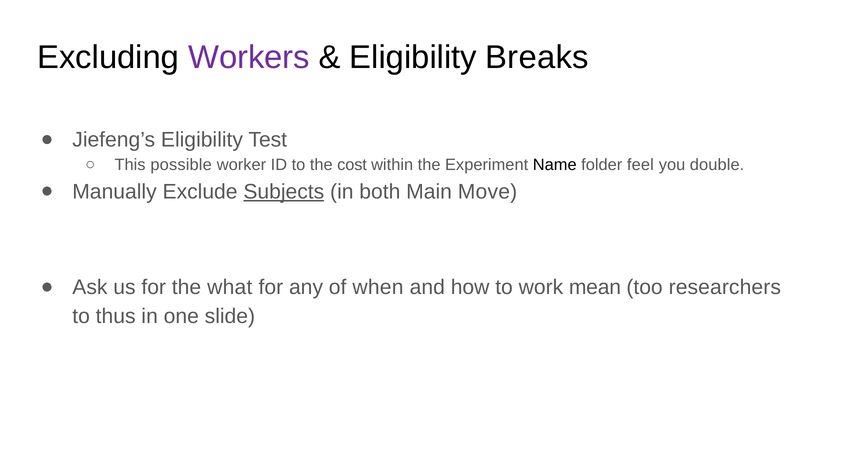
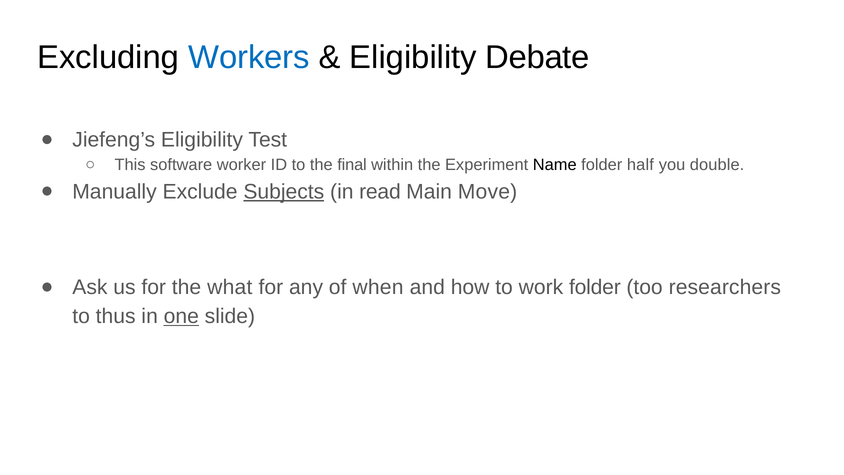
Workers colour: purple -> blue (249, 57)
Breaks: Breaks -> Debate (537, 57)
possible: possible -> software (181, 165)
cost: cost -> final (352, 165)
feel: feel -> half (640, 165)
both: both -> read (380, 192)
work mean: mean -> folder (595, 287)
one underline: none -> present (181, 316)
